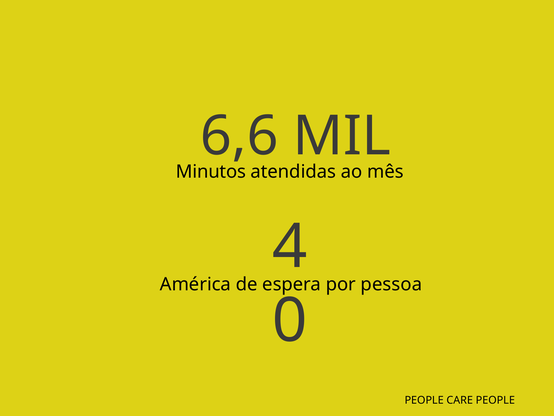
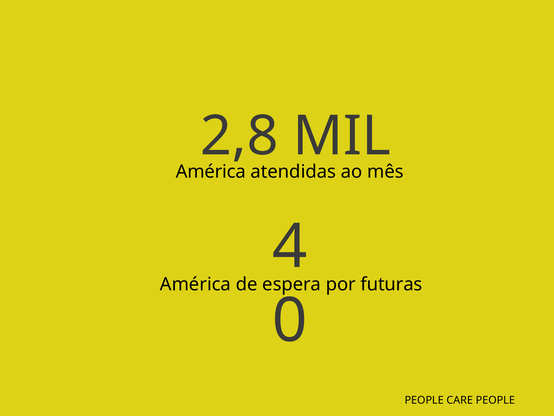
6,6: 6,6 -> 2,8 (239, 136)
Minutos: Minutos -> América (211, 172)
pessoa: pessoa -> futuras (392, 284)
